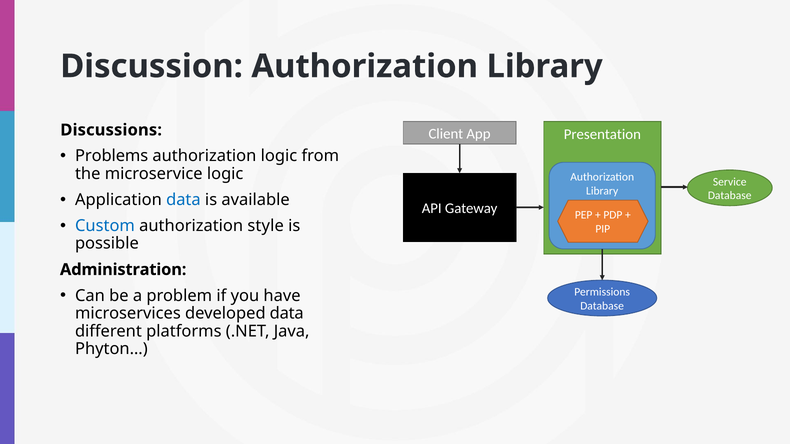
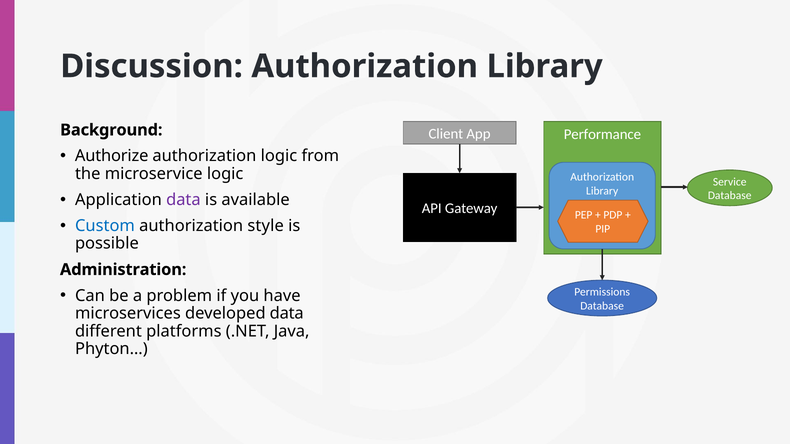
Discussions: Discussions -> Background (111, 130)
Presentation: Presentation -> Performance (602, 134)
Problems: Problems -> Authorize (112, 156)
data colour: blue -> purple (183, 200)
